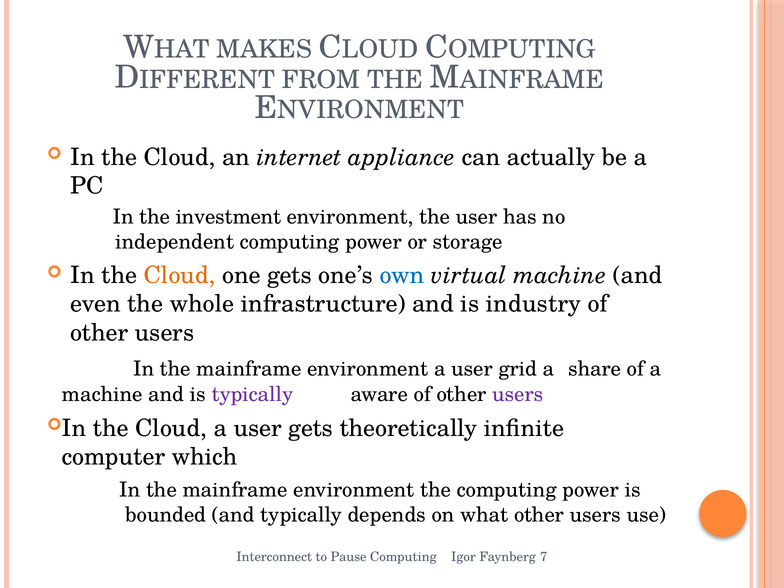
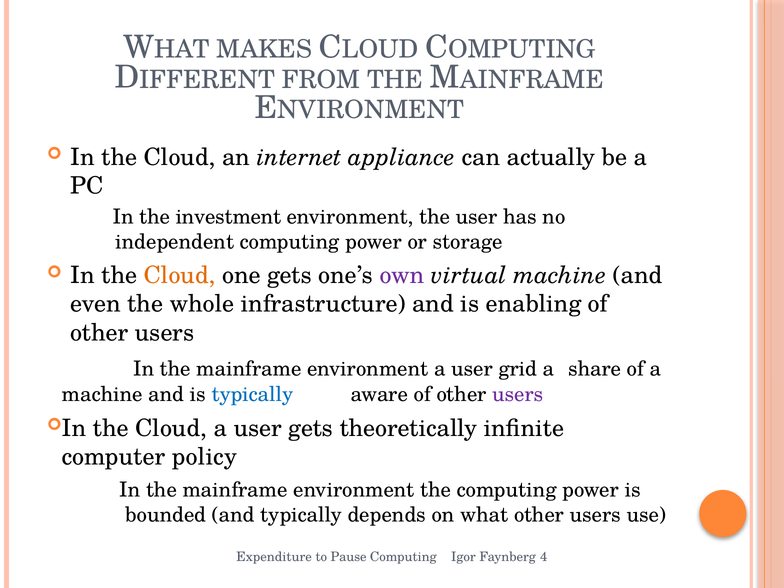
own colour: blue -> purple (402, 275)
industry: industry -> enabling (534, 304)
typically colour: purple -> blue (252, 395)
which: which -> policy (204, 457)
Interconnect: Interconnect -> Expenditure (274, 557)
7: 7 -> 4 (544, 557)
